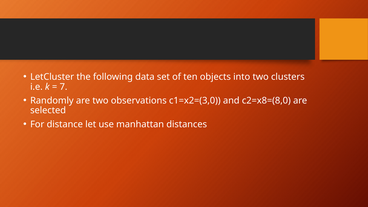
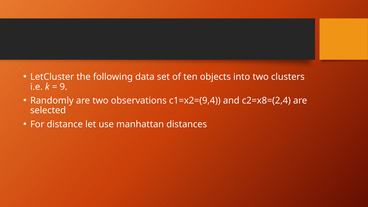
7: 7 -> 9 (63, 87)
c1=x2=(3,0: c1=x2=(3,0 -> c1=x2=(9,4 (195, 101)
c2=x8=(8,0: c2=x8=(8,0 -> c2=x8=(2,4 (266, 101)
